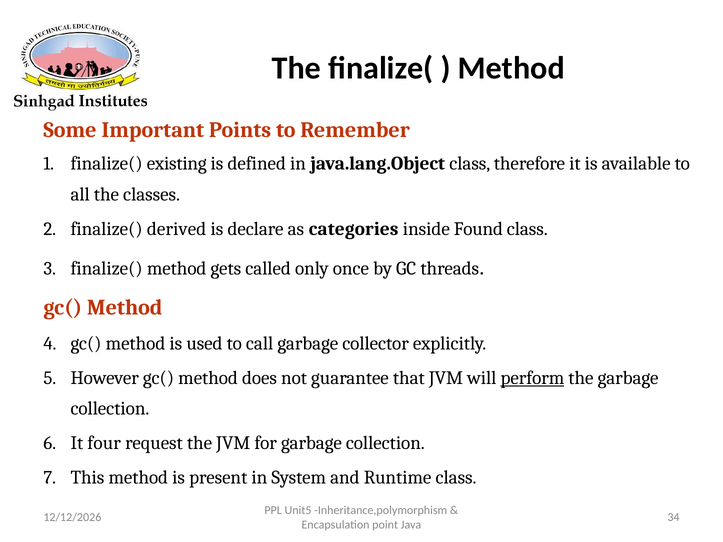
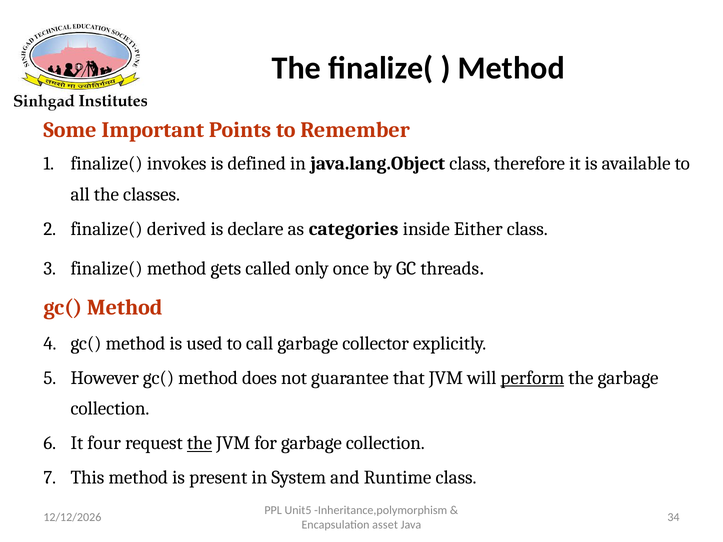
existing: existing -> invokes (177, 164)
Found: Found -> Either (478, 229)
the underline: none -> present (199, 443)
point: point -> asset (385, 525)
